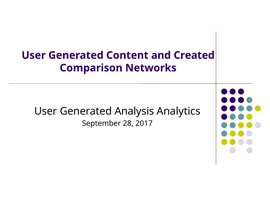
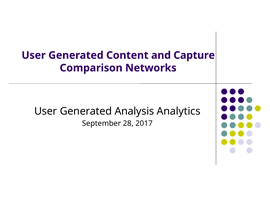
Created: Created -> Capture (194, 55)
